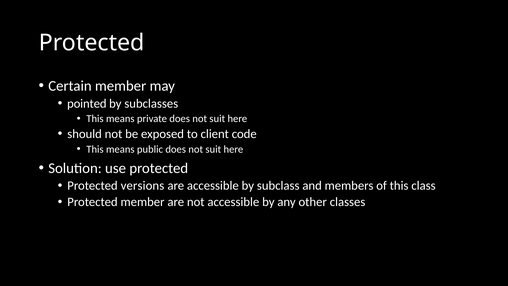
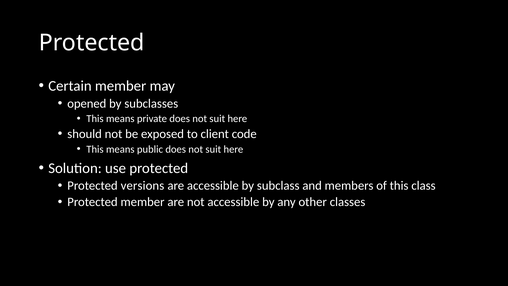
pointed: pointed -> opened (87, 103)
